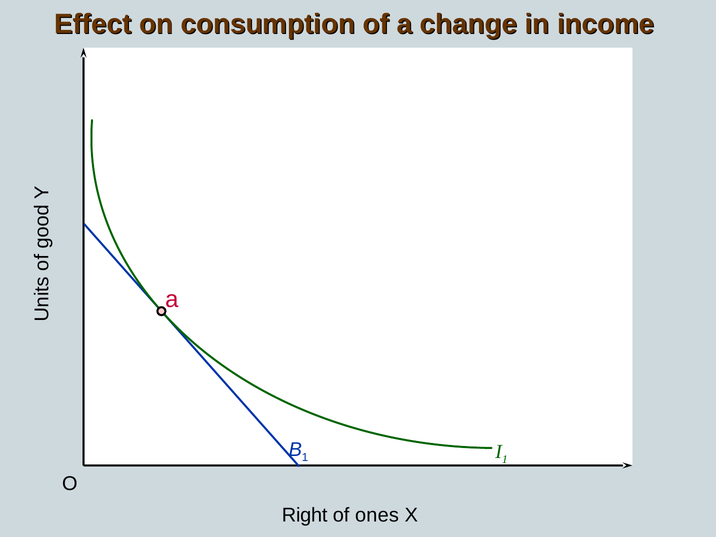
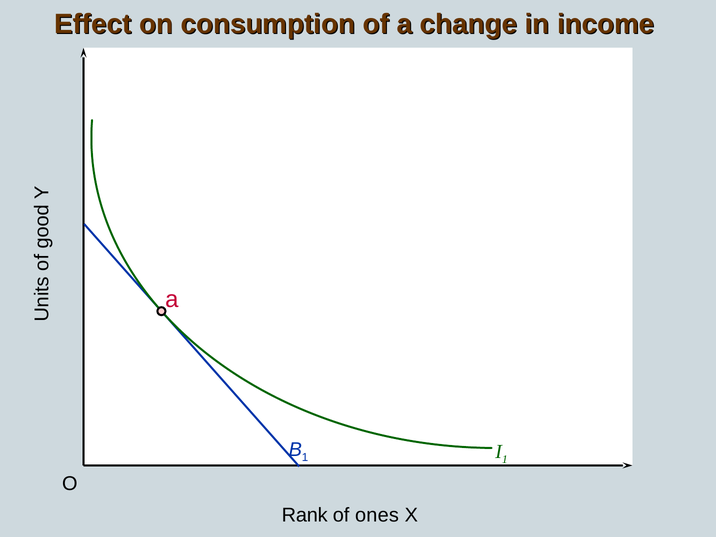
Right: Right -> Rank (305, 515)
